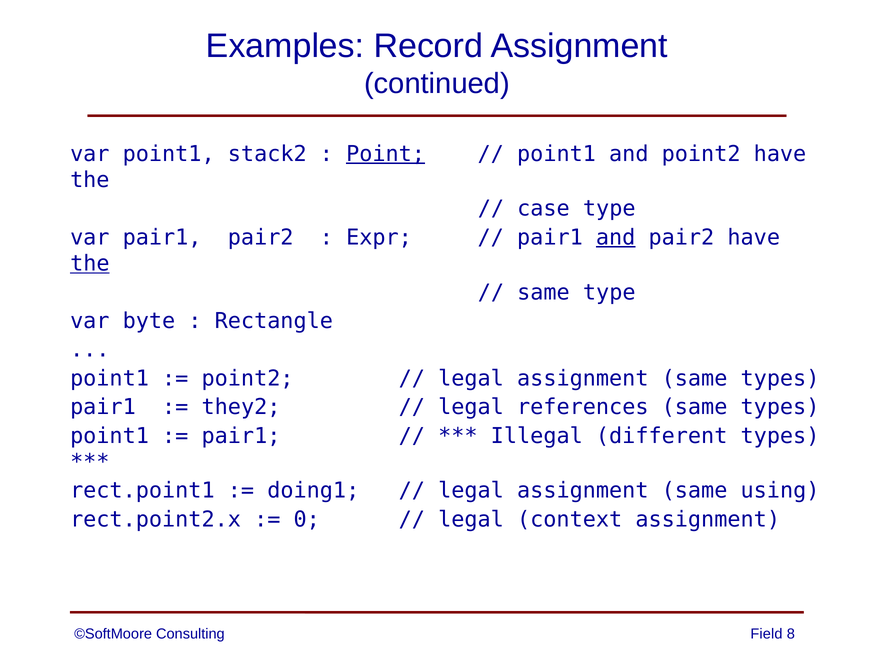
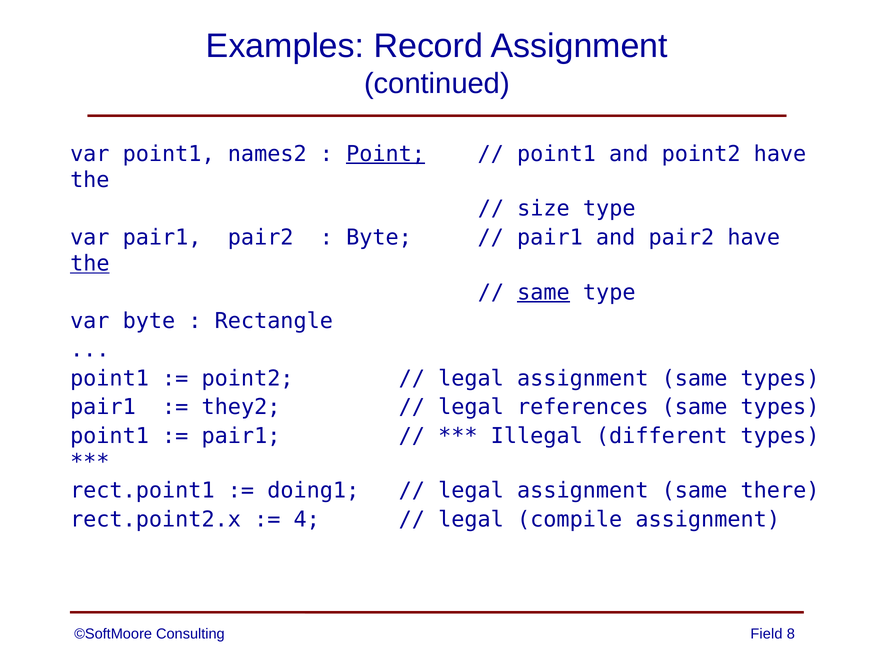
stack2: stack2 -> names2 (267, 154)
case: case -> size (543, 209)
Expr: Expr -> Byte (379, 237)
and underline: present -> none (616, 237)
same underline: none -> present (543, 292)
using: using -> there (780, 490)
0: 0 -> 4 (307, 519)
context: context -> compile (570, 519)
